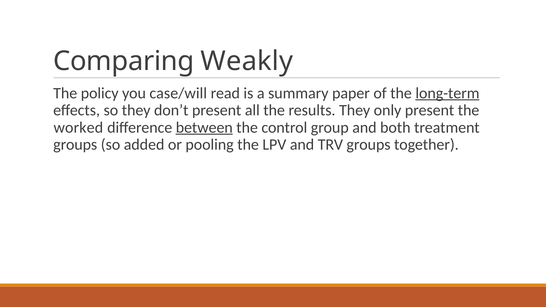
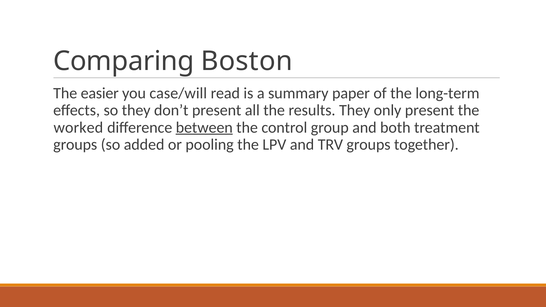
Weakly: Weakly -> Boston (247, 61)
policy: policy -> easier (100, 93)
long-term underline: present -> none (447, 93)
